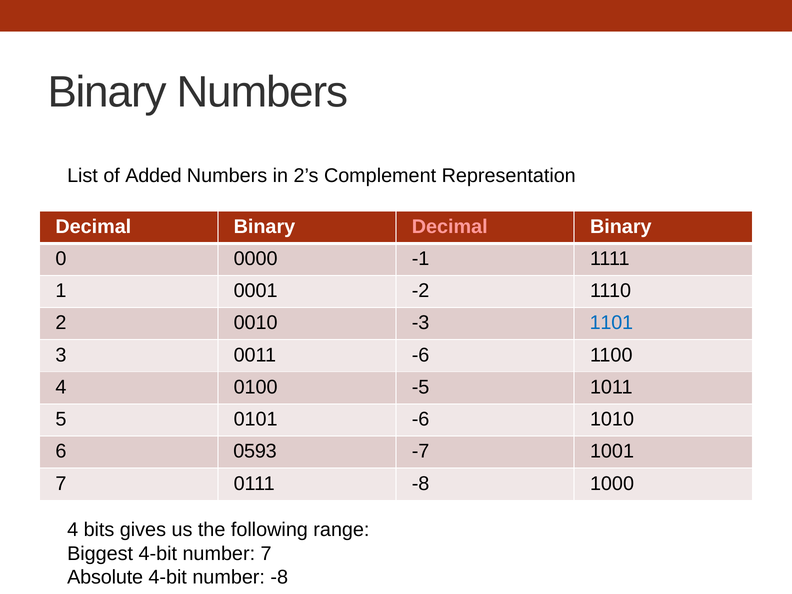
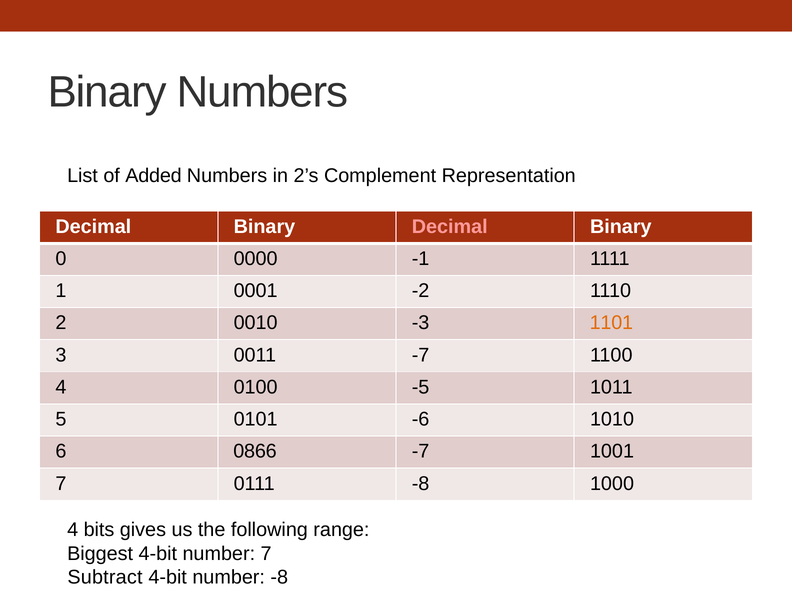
1101 colour: blue -> orange (611, 323)
0011 -6: -6 -> -7 (421, 355)
0593: 0593 -> 0866 (255, 451)
Absolute: Absolute -> Subtract (105, 577)
